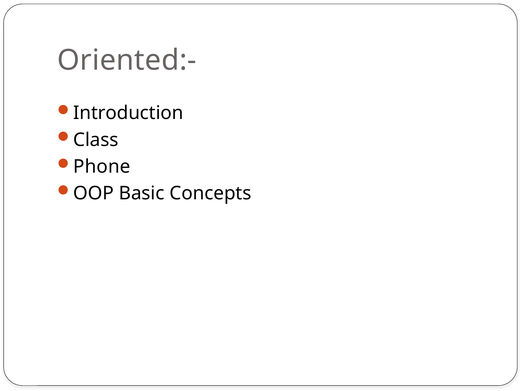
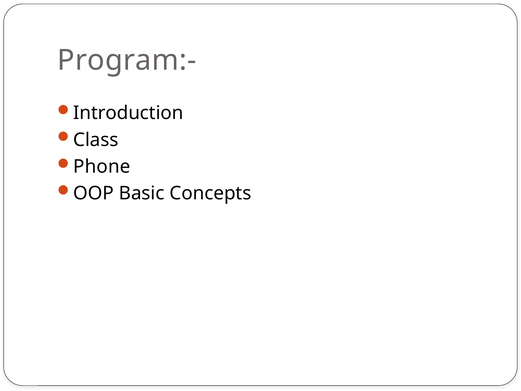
Oriented:-: Oriented:- -> Program:- (127, 60)
